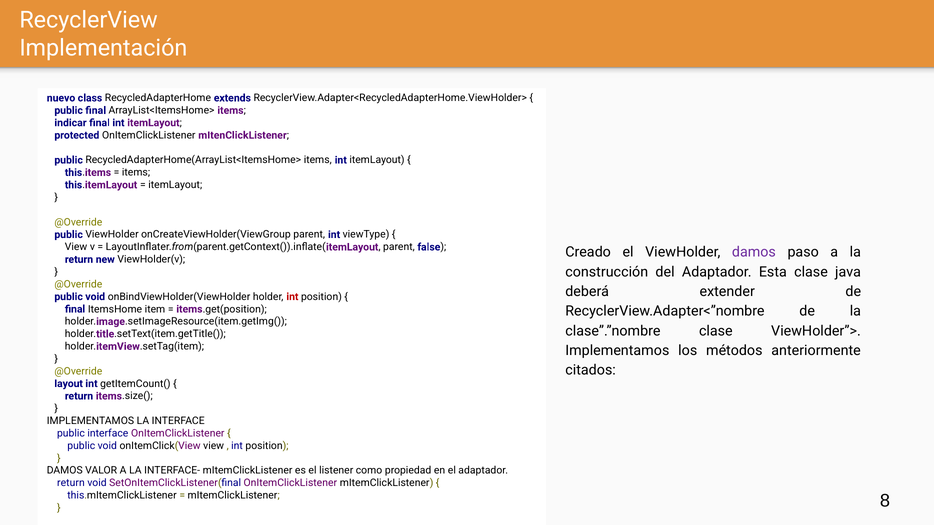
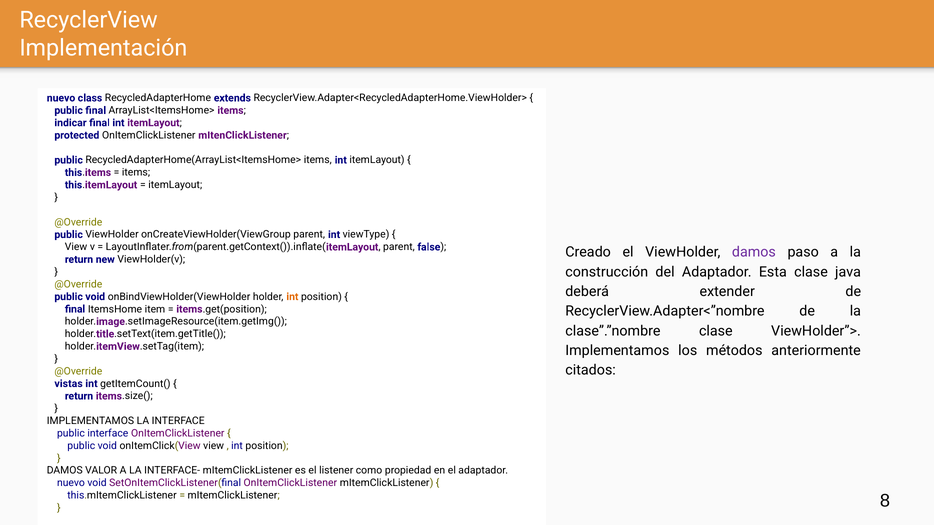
int colour: red -> orange (292, 297)
layout: layout -> vistas (69, 384)
return: return -> nuevo (71, 483)
